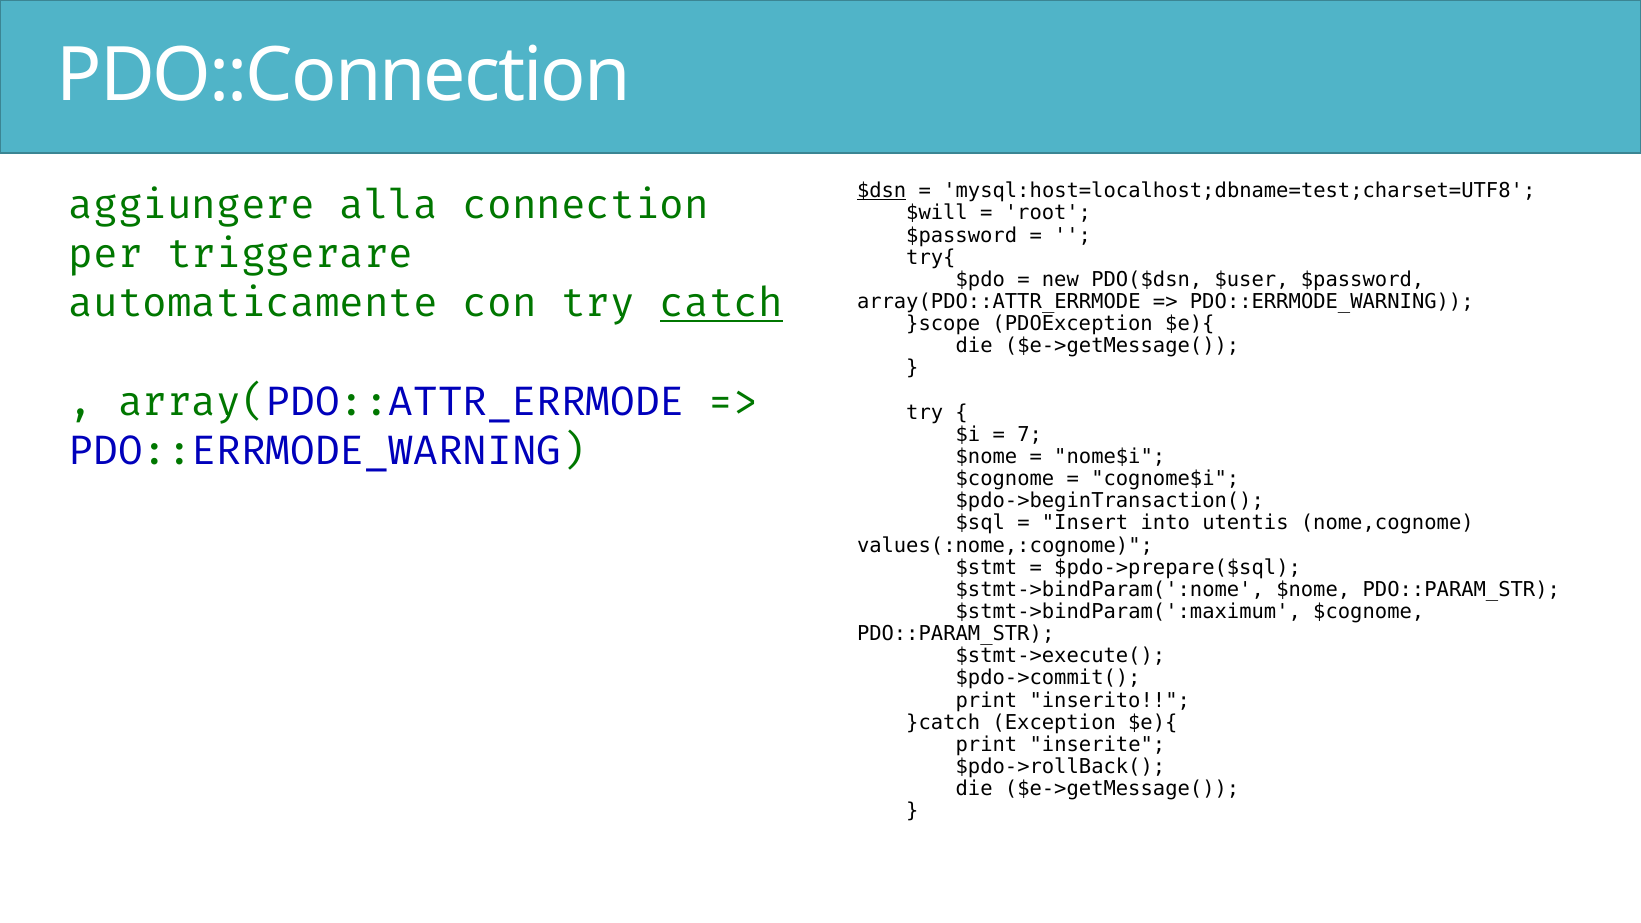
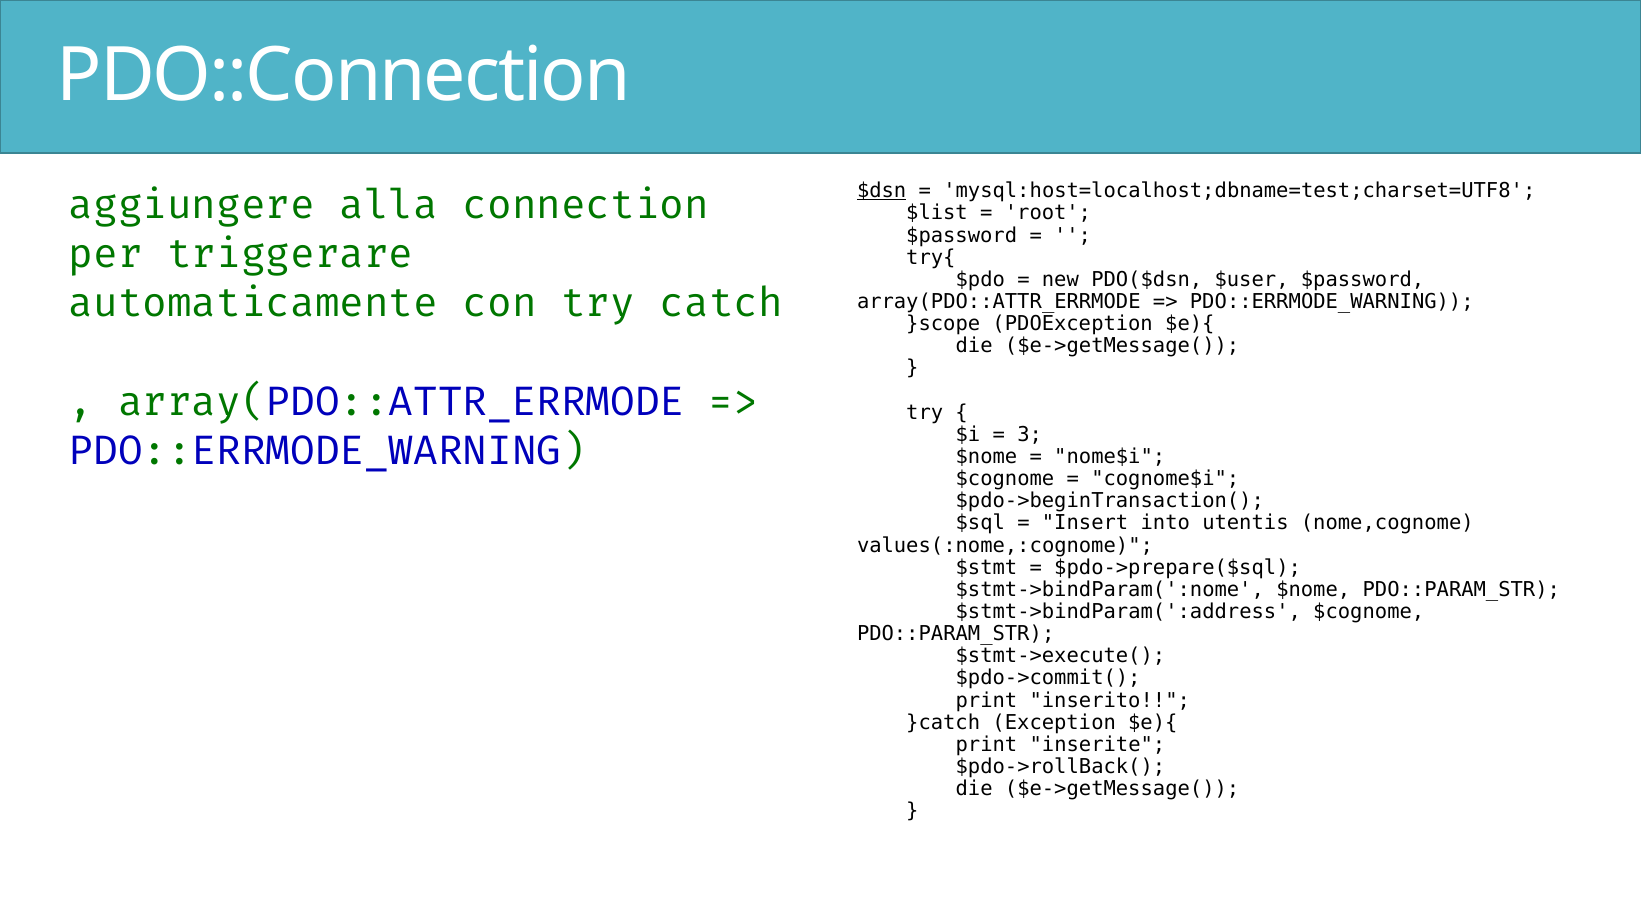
$will: $will -> $list (937, 213)
catch underline: present -> none (721, 303)
7: 7 -> 3 (1030, 435)
$stmt->bindParam(':maximum: $stmt->bindParam(':maximum -> $stmt->bindParam(':address (1128, 612)
